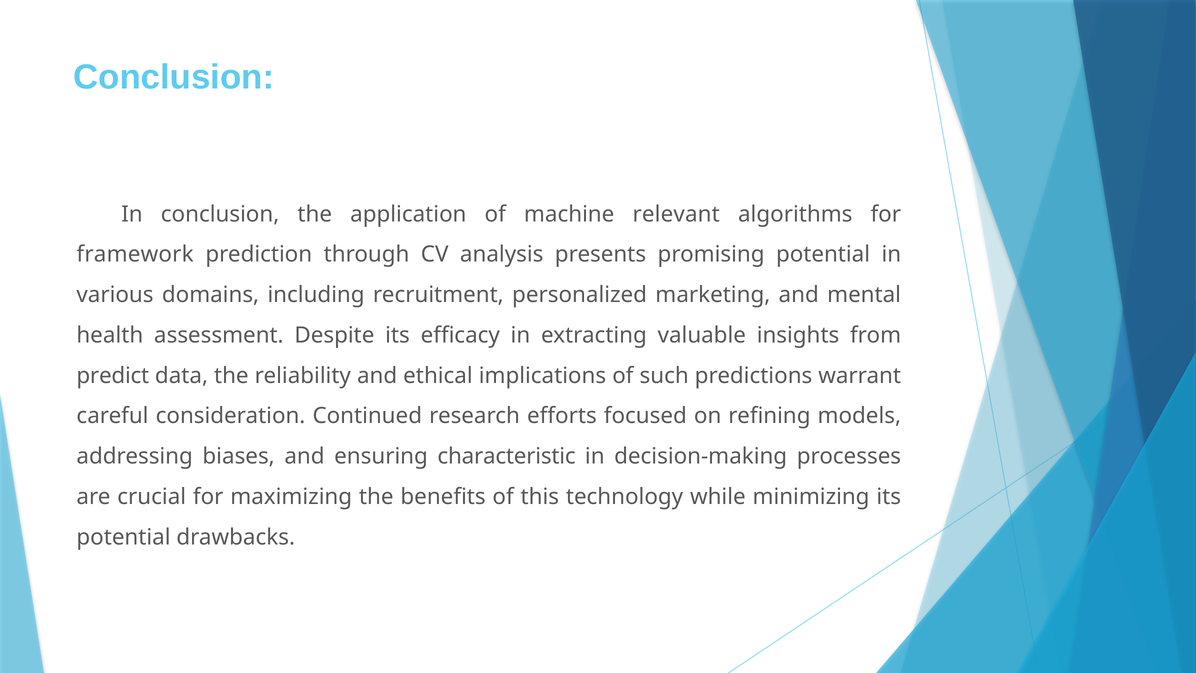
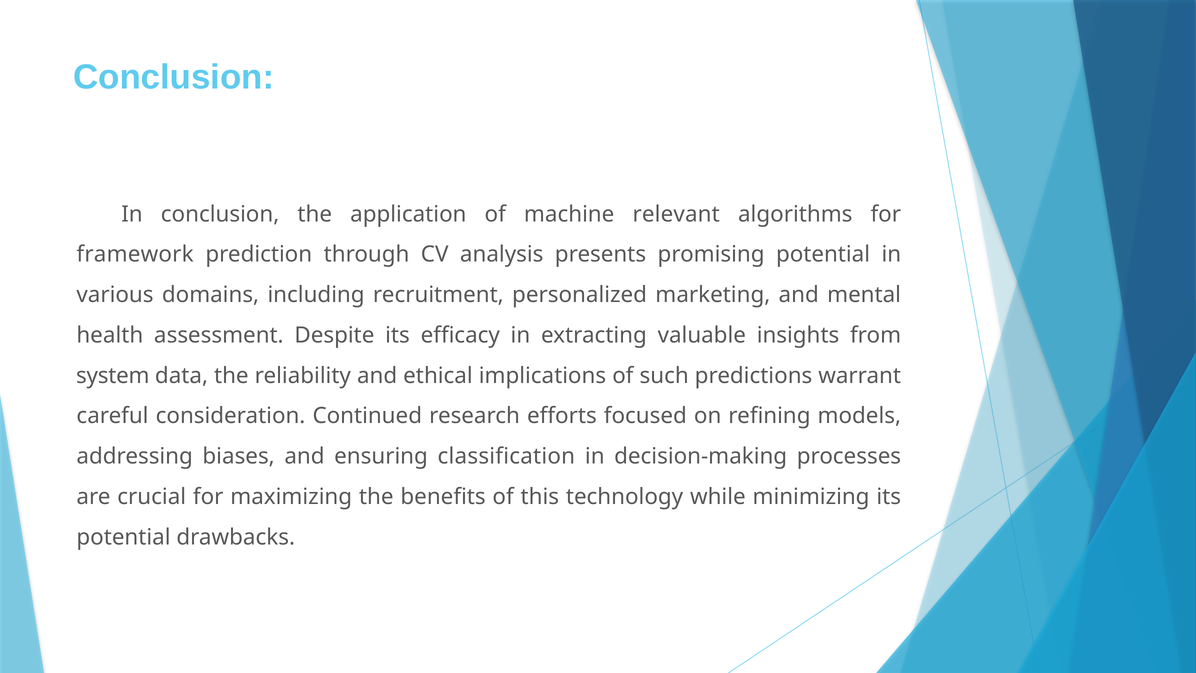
predict: predict -> system (113, 376)
characteristic: characteristic -> classification (506, 456)
